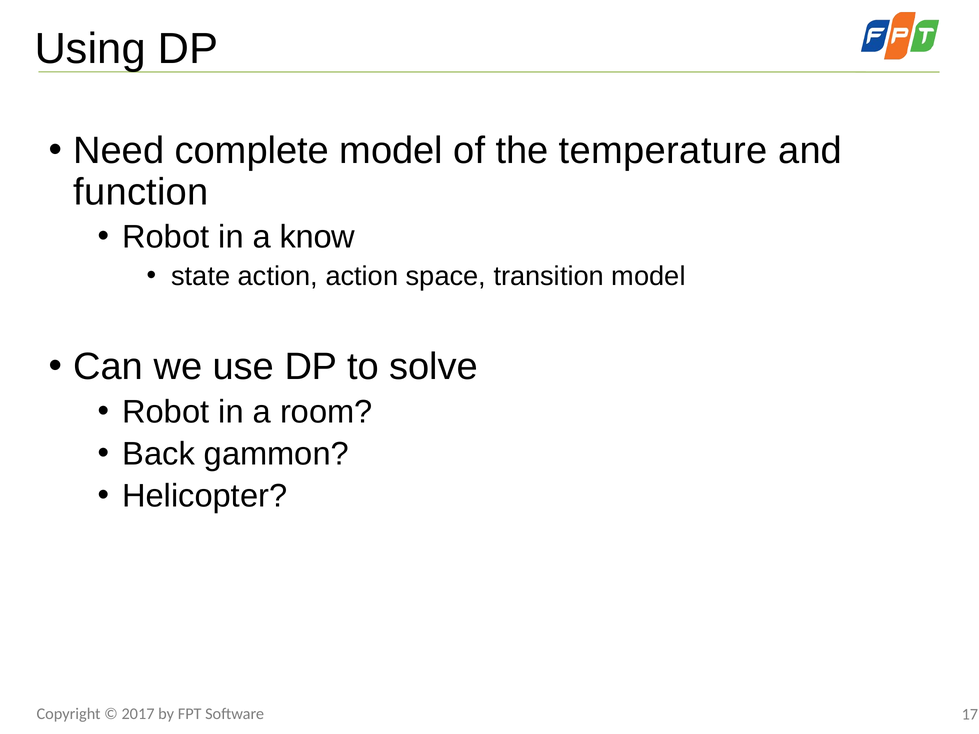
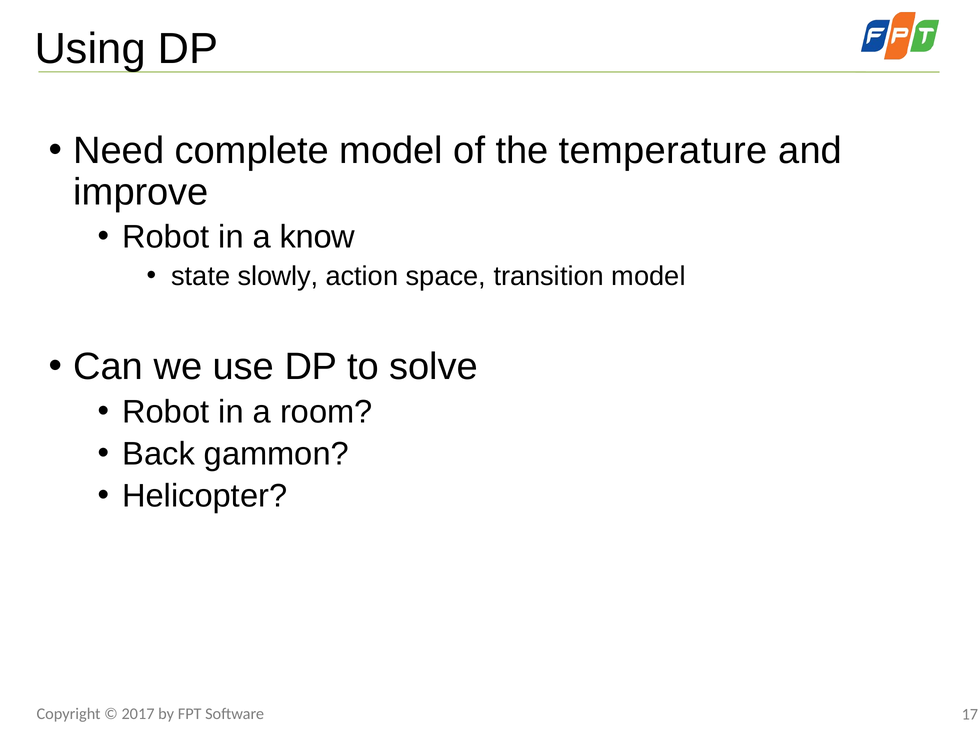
function: function -> improve (141, 192)
state action: action -> slowly (278, 276)
